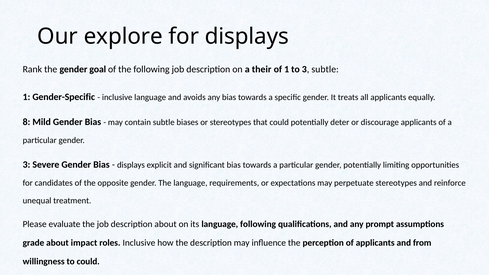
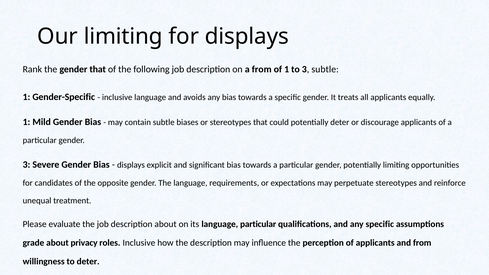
Our explore: explore -> limiting (123, 37)
gender goal: goal -> that (98, 69)
a their: their -> from (262, 69)
8: 8 -> 1 (26, 122)
language following: following -> particular (258, 224)
any prompt: prompt -> specific (380, 224)
impact: impact -> privacy (84, 243)
to could: could -> deter (88, 261)
